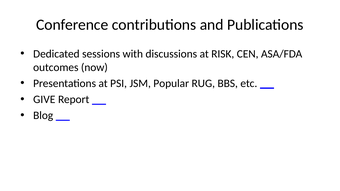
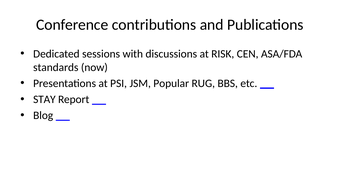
outcomes: outcomes -> standards (56, 68)
GIVE: GIVE -> STAY (44, 99)
